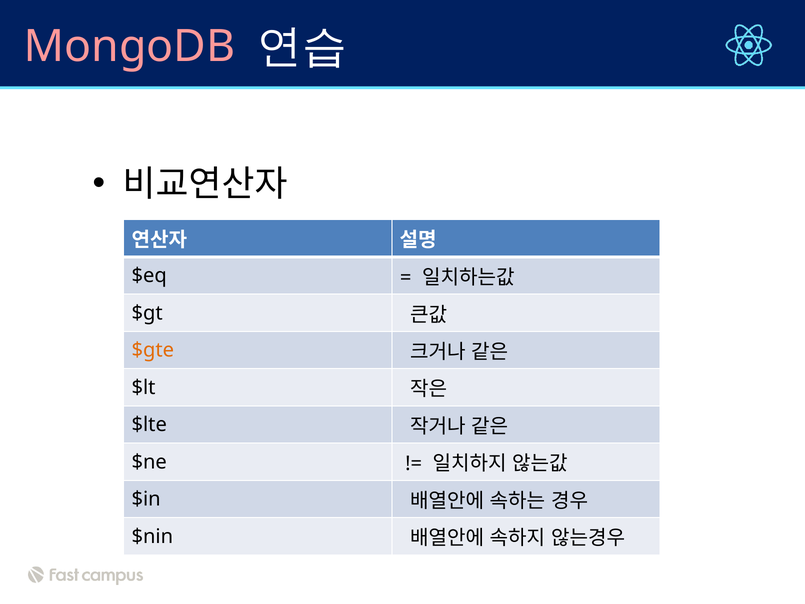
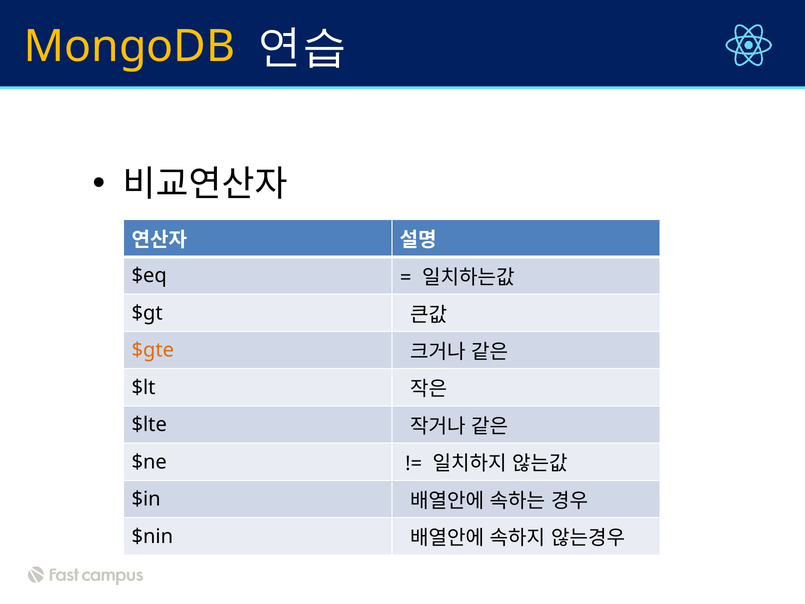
MongoDB colour: pink -> yellow (130, 46)
